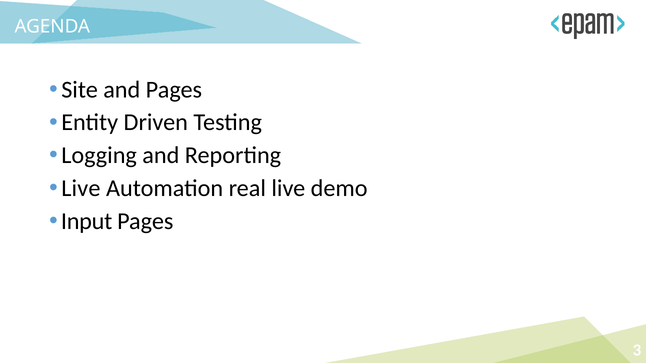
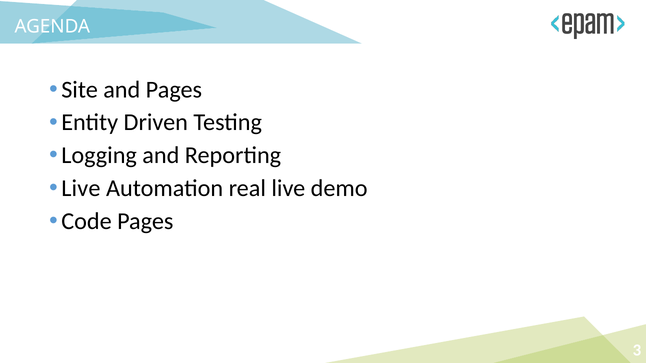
Input: Input -> Code (86, 221)
